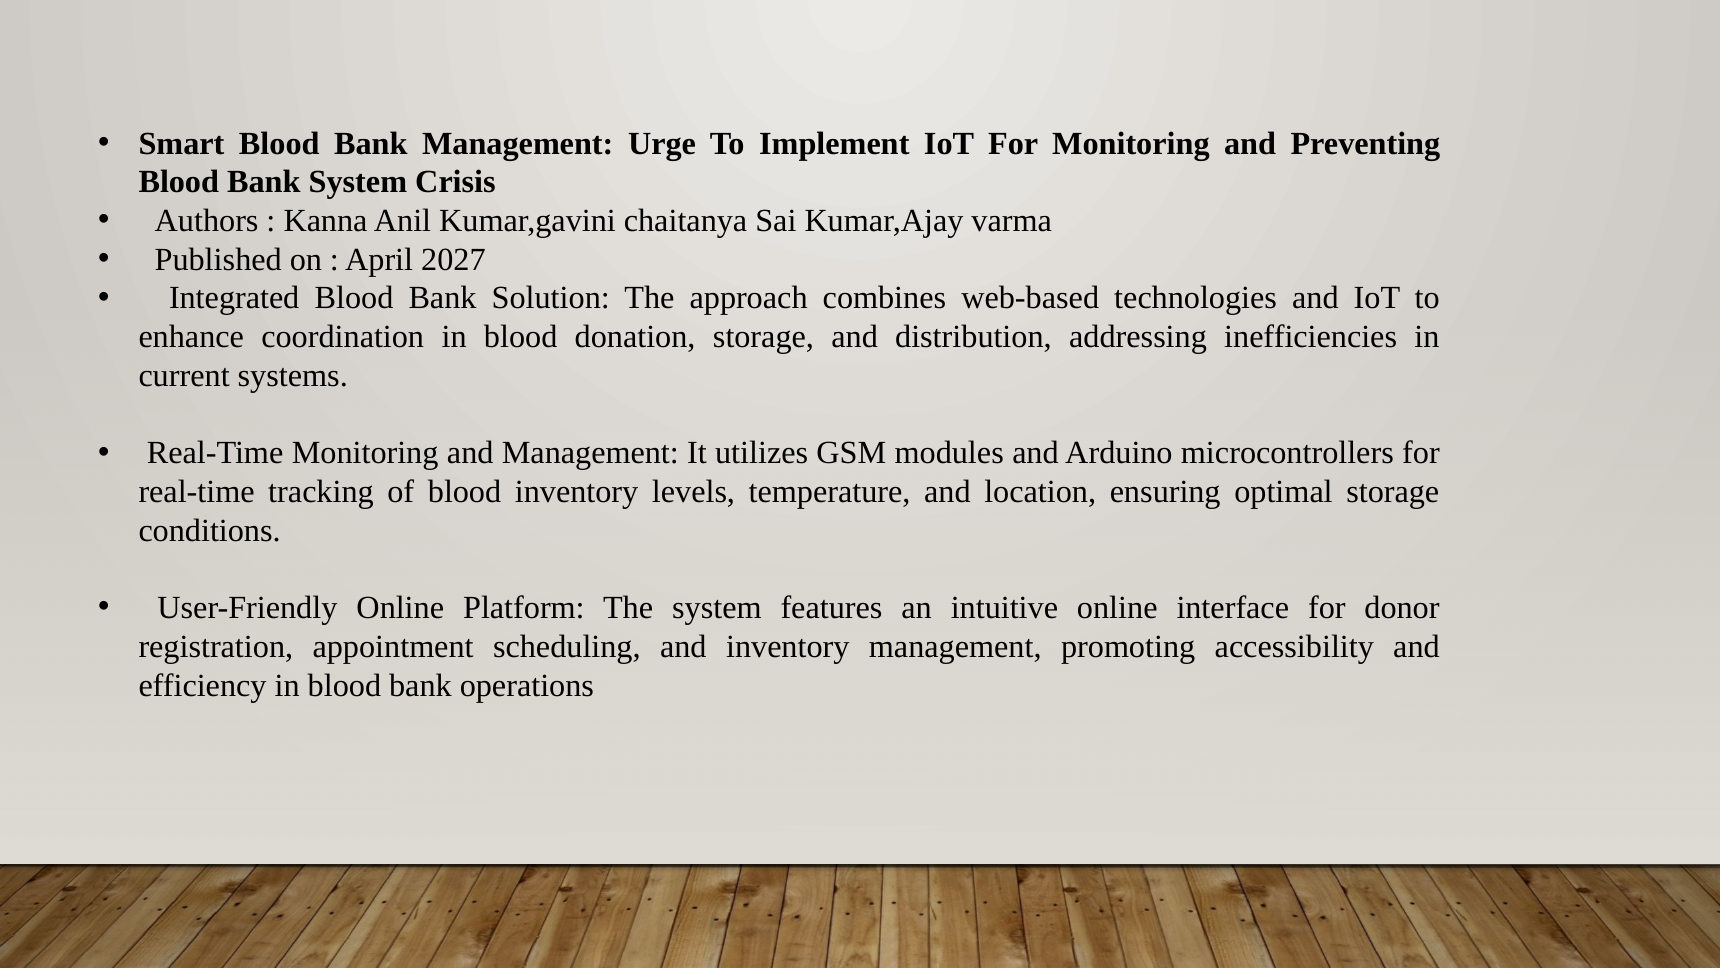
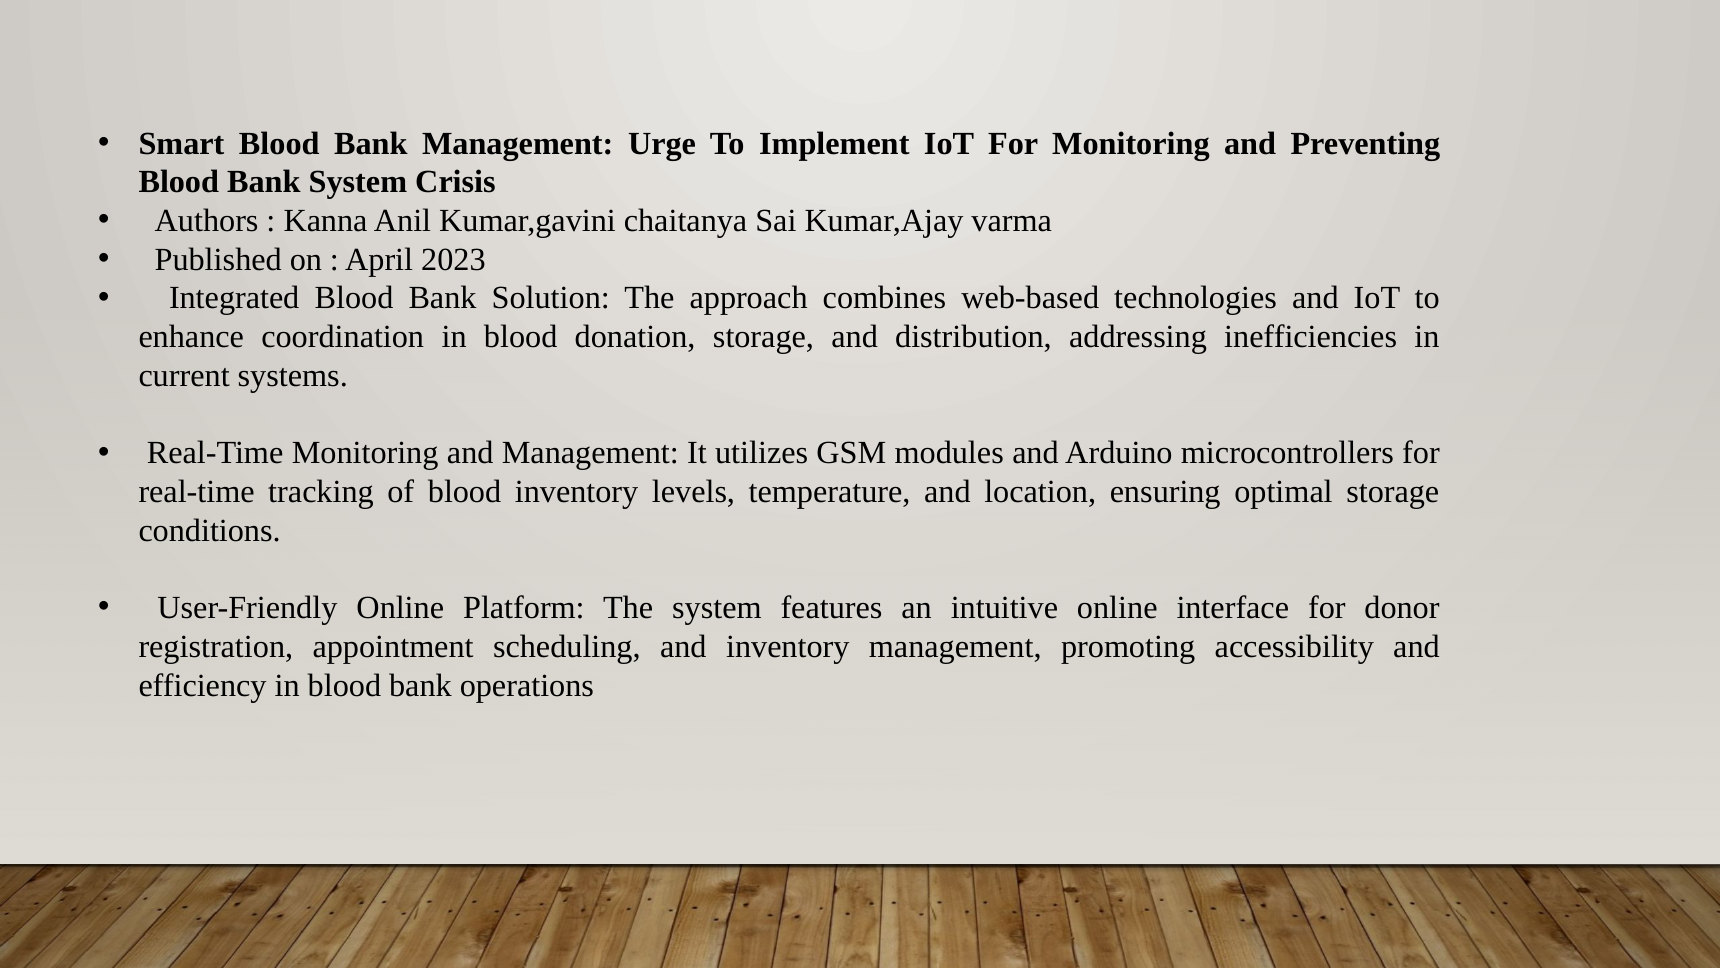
2027: 2027 -> 2023 (453, 259)
